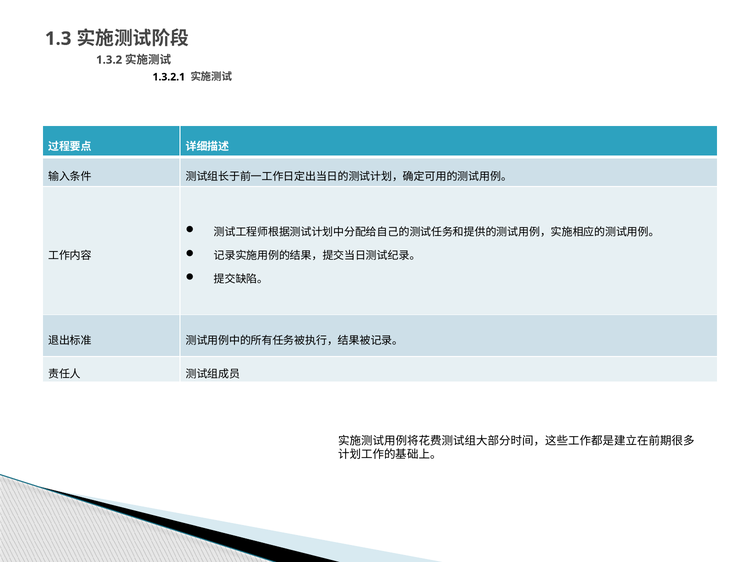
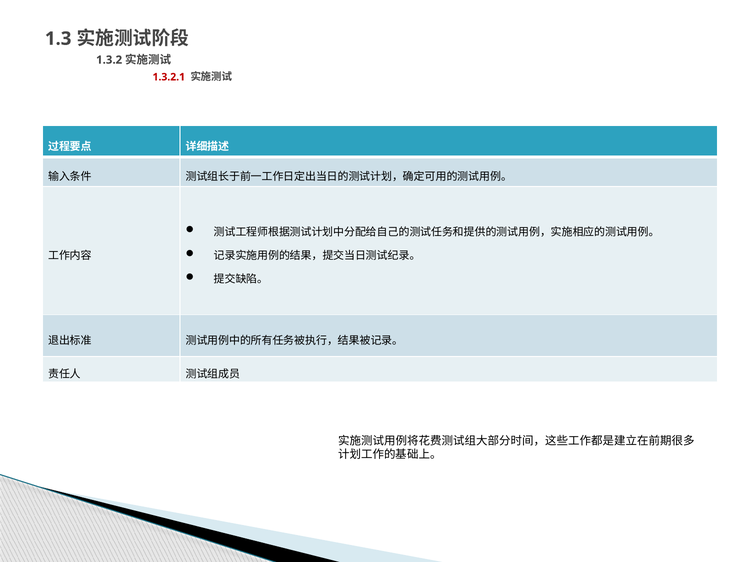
1.3.2.1 colour: black -> red (169, 77)
